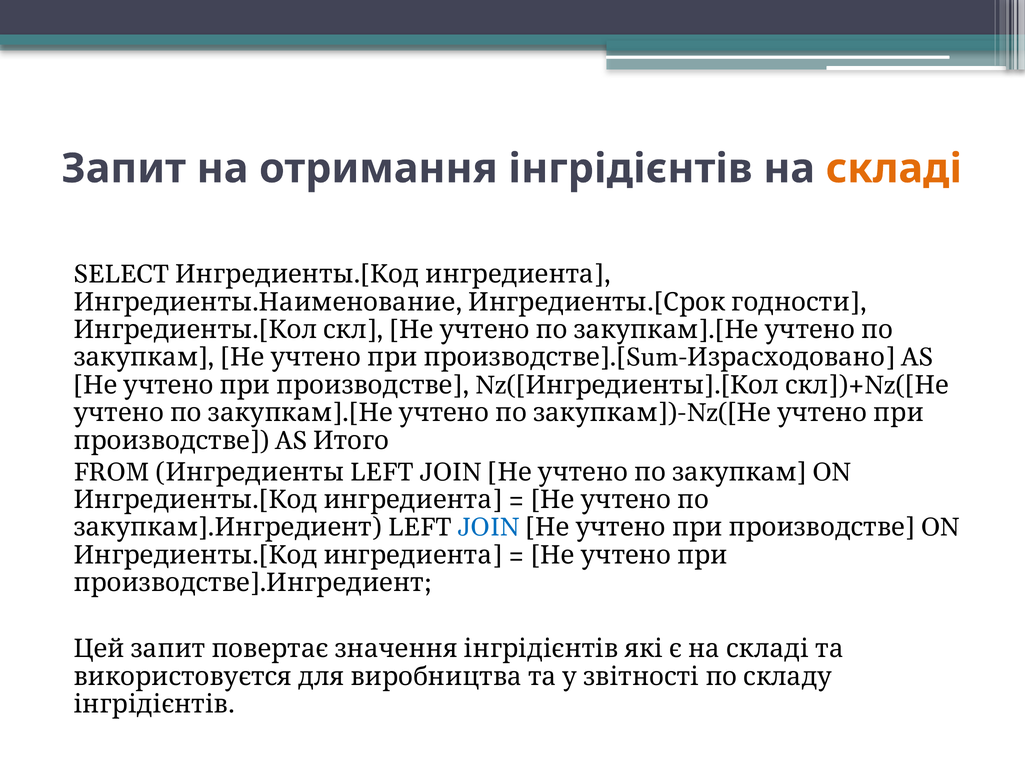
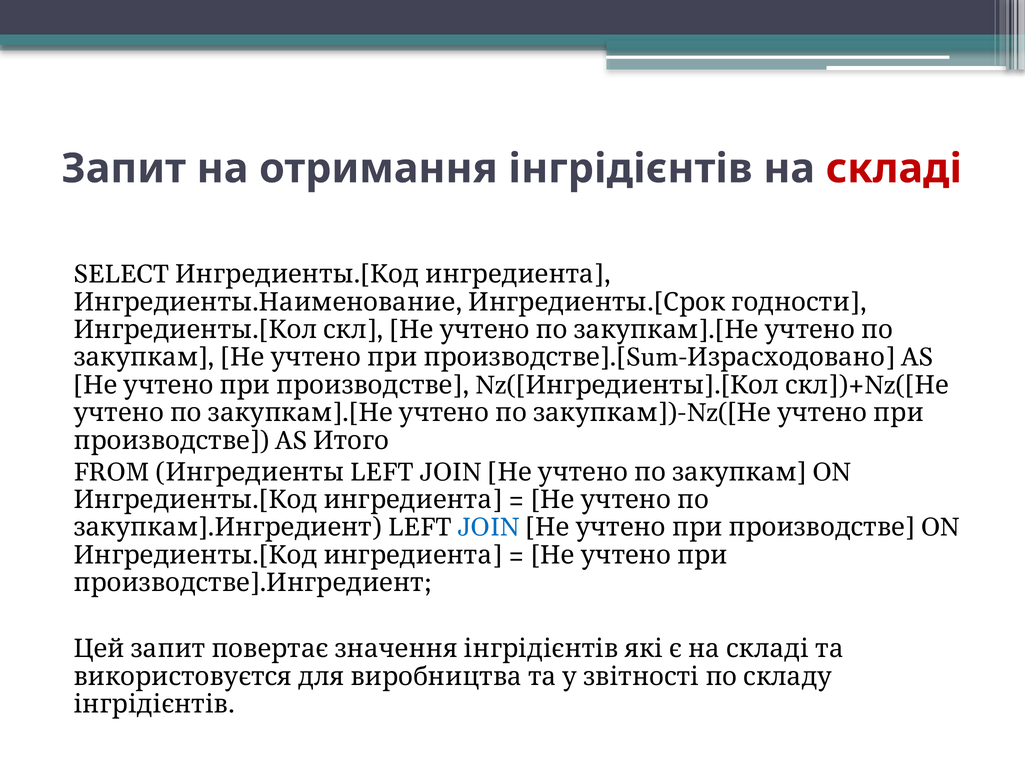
складі colour: orange -> red (894, 169)
